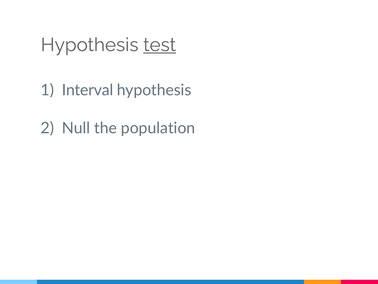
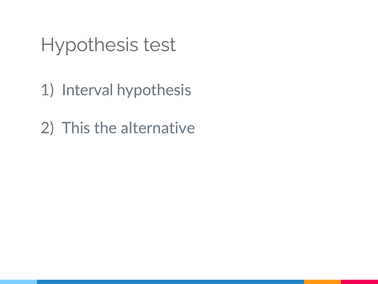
test underline: present -> none (160, 45)
Null: Null -> This (76, 128)
population: population -> alternative (158, 128)
